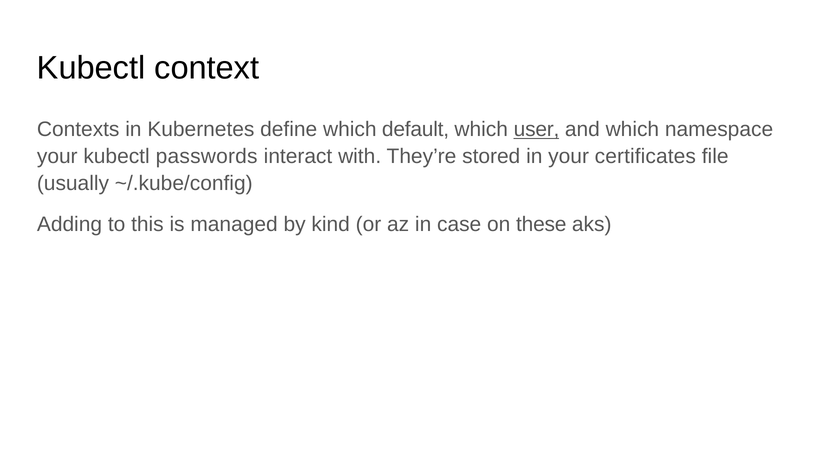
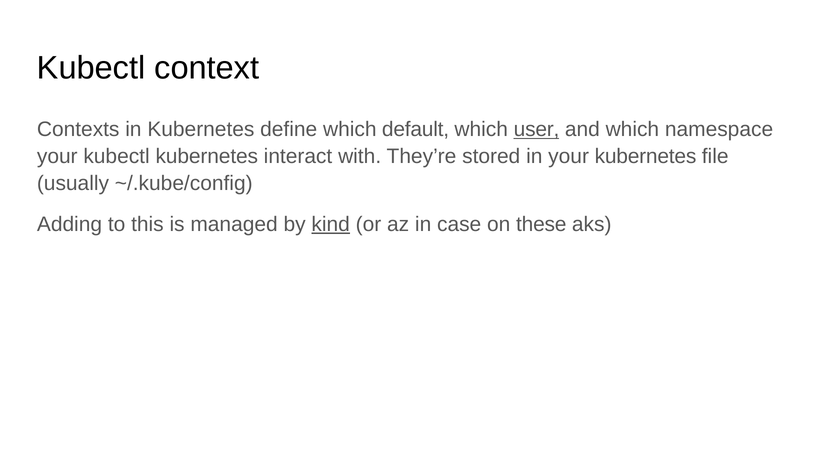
kubectl passwords: passwords -> kubernetes (207, 157)
your certificates: certificates -> kubernetes (645, 157)
kind underline: none -> present (331, 224)
